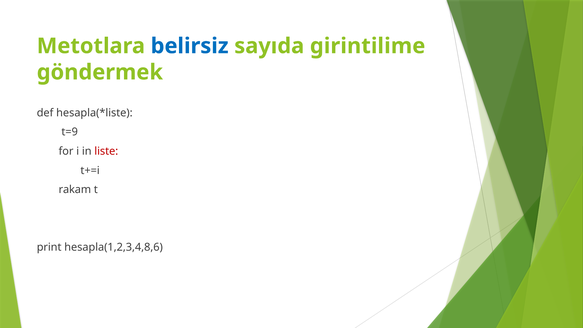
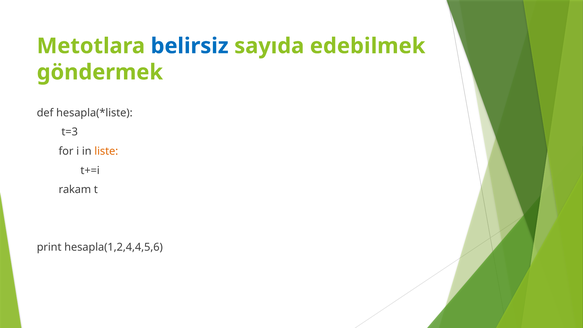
girintilime: girintilime -> edebilmek (368, 46)
t=9: t=9 -> t=3 (70, 132)
liste colour: red -> orange (106, 151)
hesapla(1,2,3,4,8,6: hesapla(1,2,3,4,8,6 -> hesapla(1,2,4,4,5,6 (114, 247)
